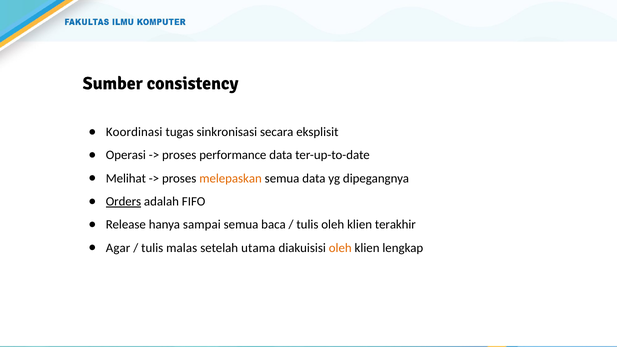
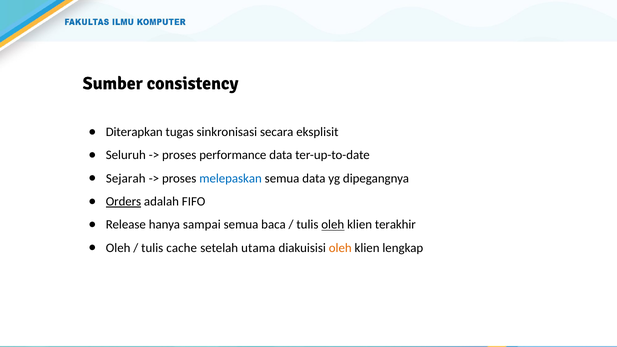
Koordinasi: Koordinasi -> Diterapkan (134, 132)
Operasi: Operasi -> Seluruh (126, 155)
Melihat: Melihat -> Sejarah (126, 178)
melepaskan colour: orange -> blue (231, 178)
oleh underline: none -> present (333, 225)
Agar: Agar -> Oleh (118, 248)
malas: malas -> cache (182, 248)
